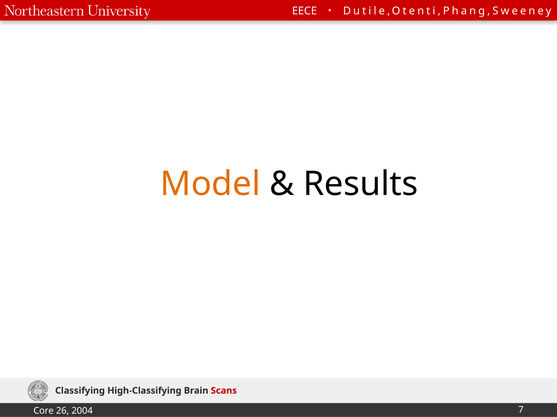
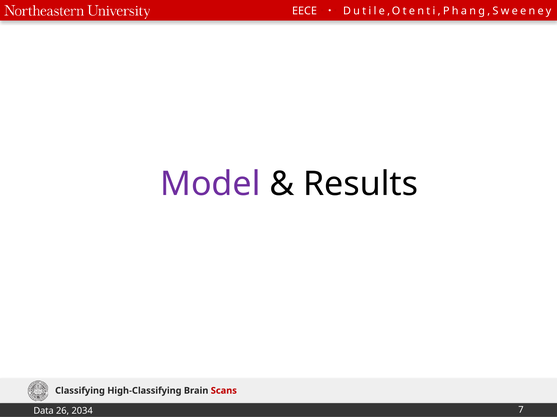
Model colour: orange -> purple (210, 184)
Core: Core -> Data (44, 411)
2004: 2004 -> 2034 (82, 411)
